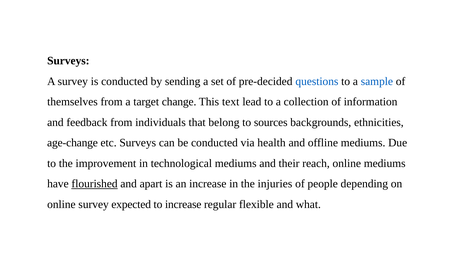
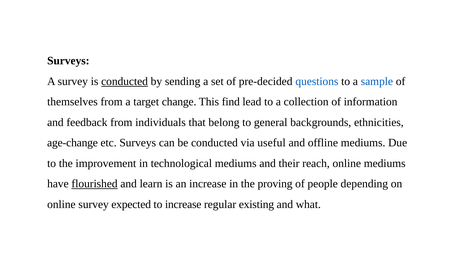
conducted underline: none -> present (125, 81)
text: text -> find (231, 102)
sources: sources -> general (271, 122)
health: health -> useful (272, 143)
apart: apart -> learn (151, 184)
injuries: injuries -> proving (275, 184)
flexible: flexible -> existing (256, 204)
